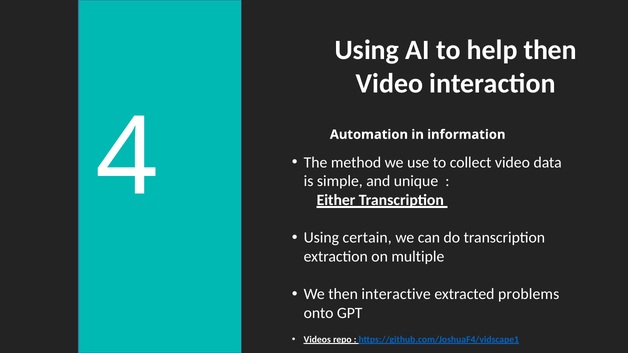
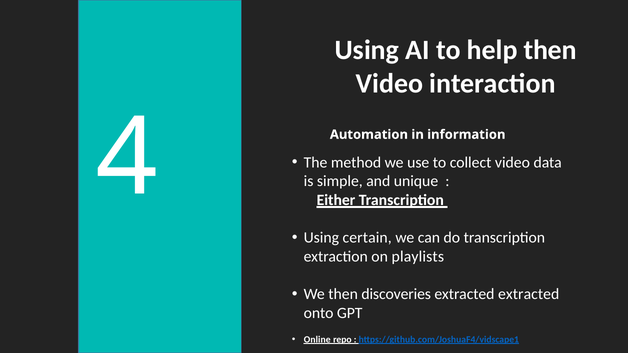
multiple: multiple -> playlists (418, 257)
interactive: interactive -> discoveries (396, 294)
extracted problems: problems -> extracted (529, 294)
Videos: Videos -> Online (317, 340)
